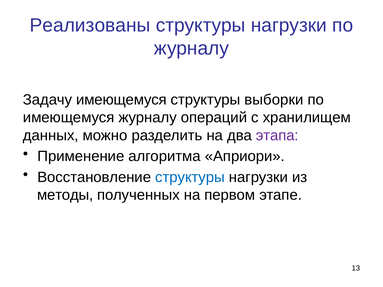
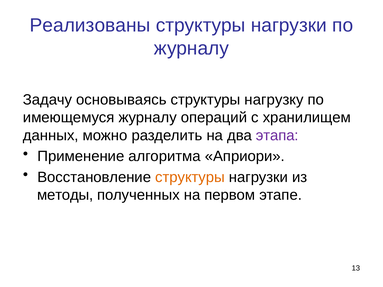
Задачу имеющемуся: имеющемуся -> основываясь (121, 100)
выборки: выборки -> нагрузку (274, 100)
структуры colour: blue -> orange (190, 177)
